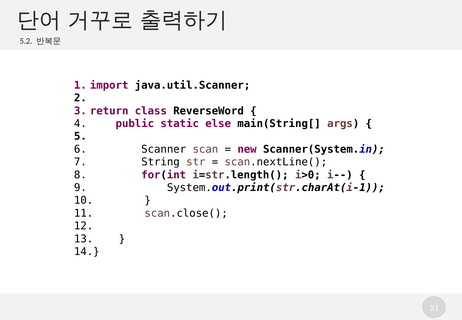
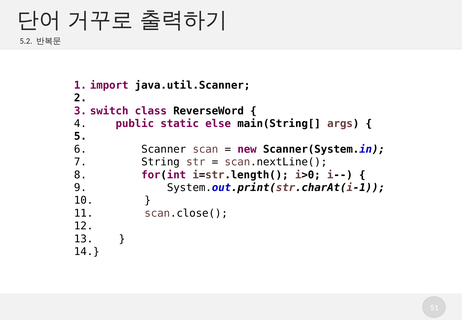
return: return -> switch (109, 111)
